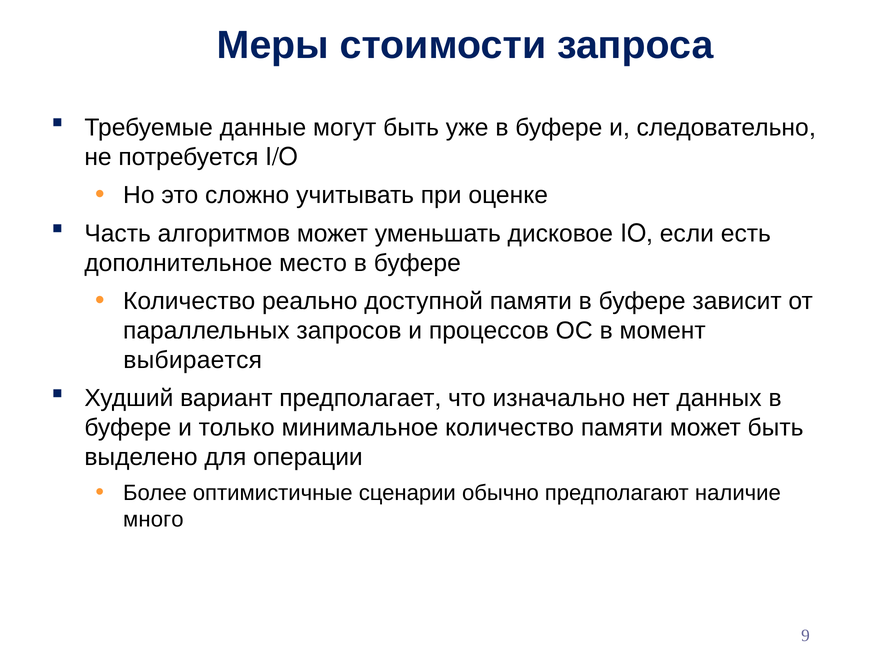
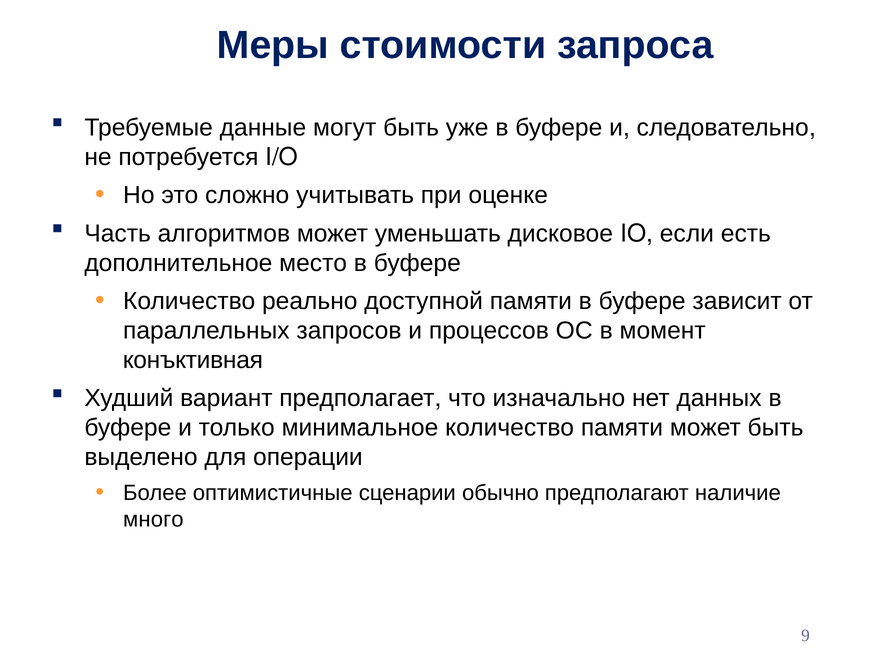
выбирается: выбирается -> конъктивная (193, 360)
